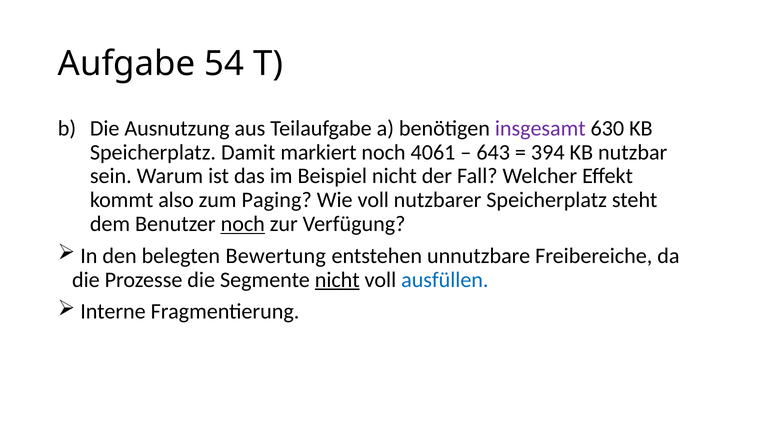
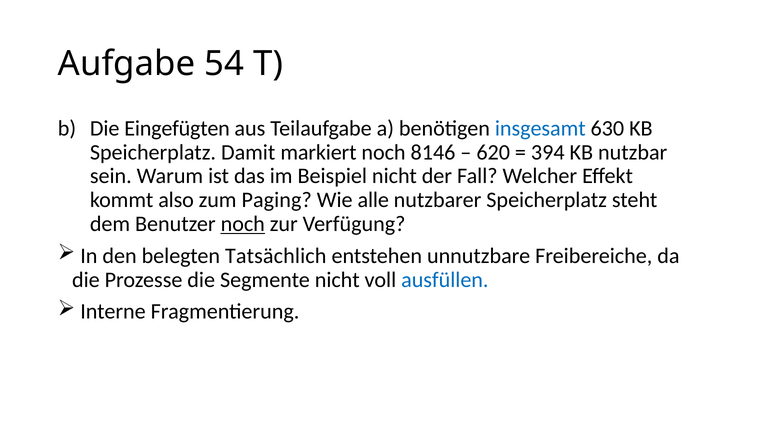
Ausnutzung: Ausnutzung -> Eingefügten (177, 128)
insgesamt colour: purple -> blue (540, 128)
4061: 4061 -> 8146 (433, 152)
643: 643 -> 620 (493, 152)
Wie voll: voll -> alle (373, 200)
Bewertung: Bewertung -> Tatsächlich (276, 256)
nicht underline: present -> none (337, 280)
